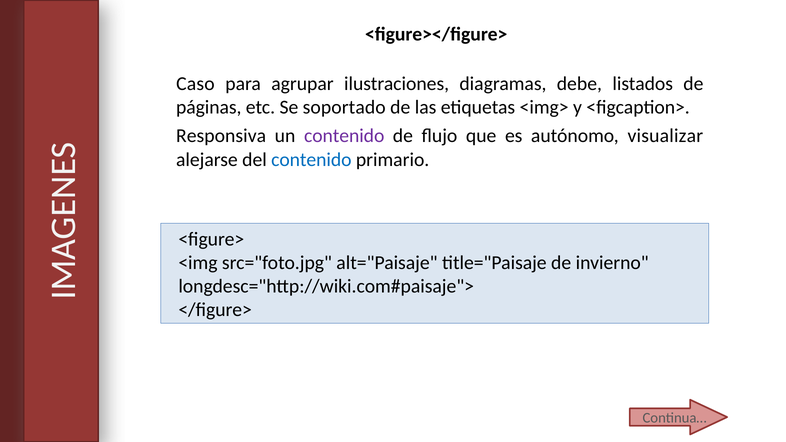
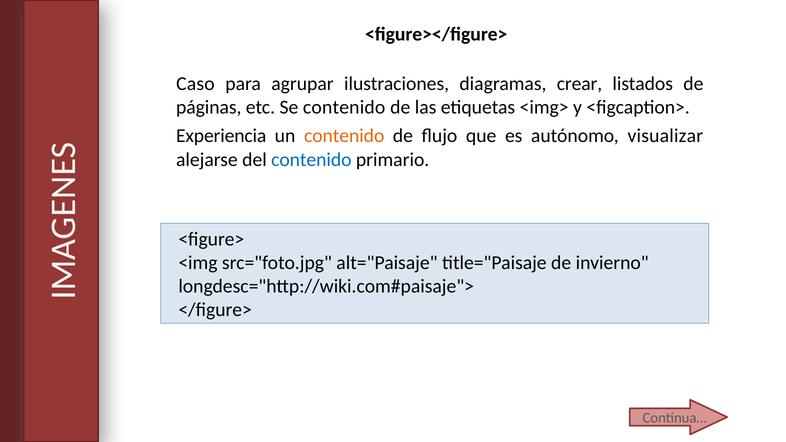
debe: debe -> crear (579, 84)
Se soportado: soportado -> contenido (344, 108)
Responsiva: Responsiva -> Experiencia (221, 136)
contenido colour: purple -> orange (344, 136)
